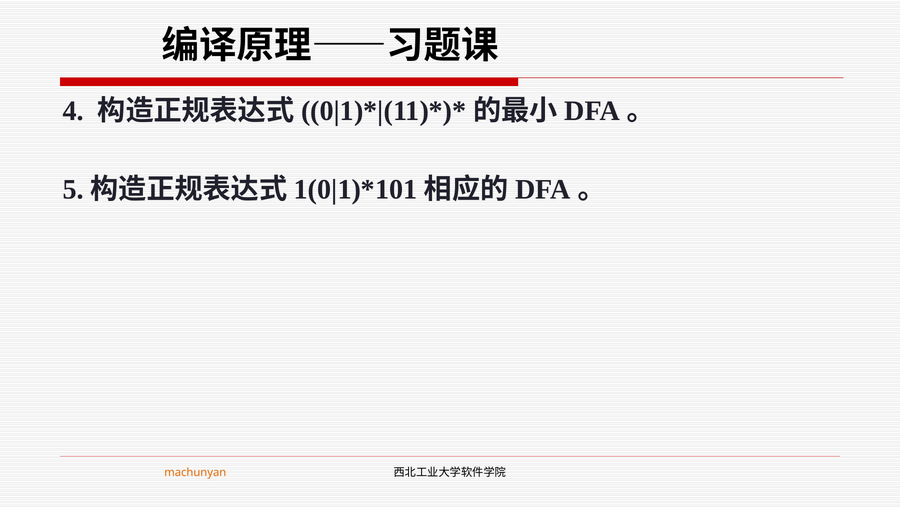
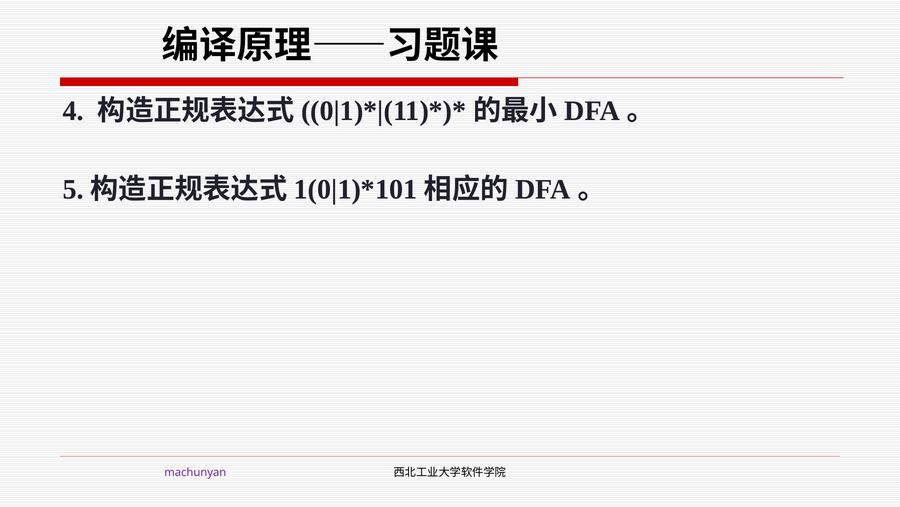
machunyan colour: orange -> purple (195, 472)
